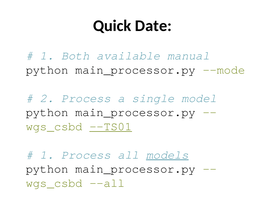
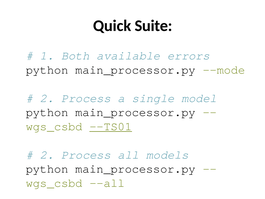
Date: Date -> Suite (153, 26)
manual: manual -> errors (189, 56)
1: 1 -> 2 (47, 155)
models underline: present -> none (167, 155)
